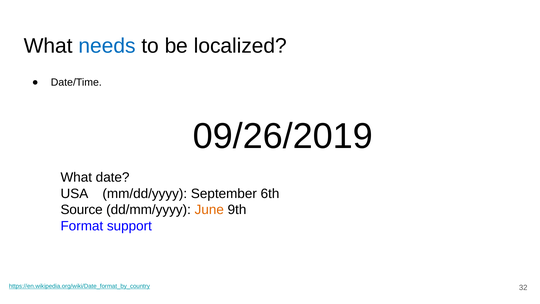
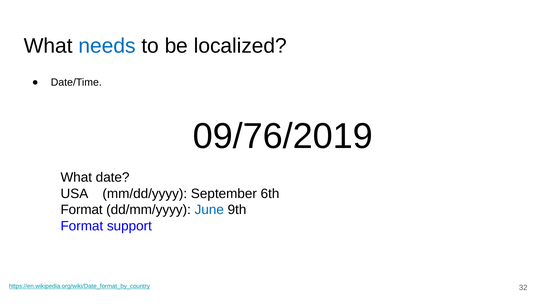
09/26/2019: 09/26/2019 -> 09/76/2019 (283, 136)
Source: Source -> Format (82, 210)
June colour: orange -> blue (209, 210)
